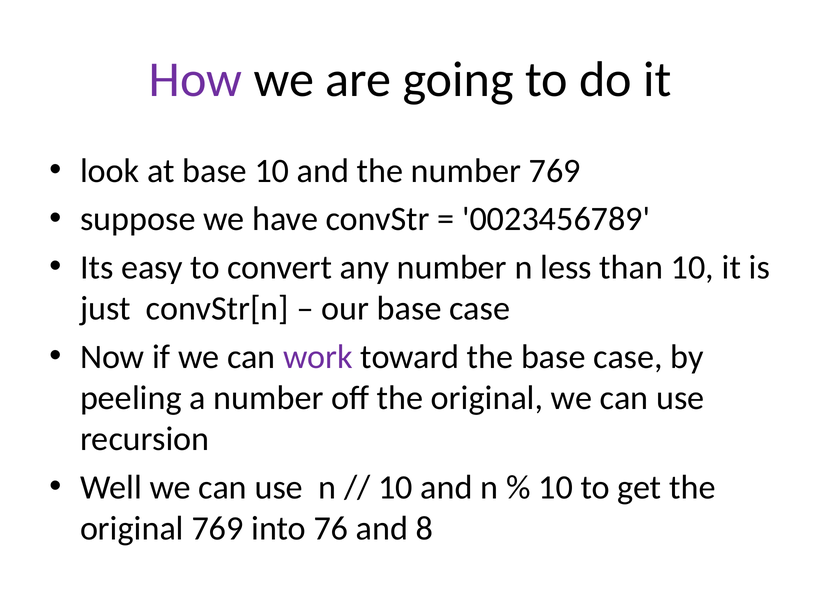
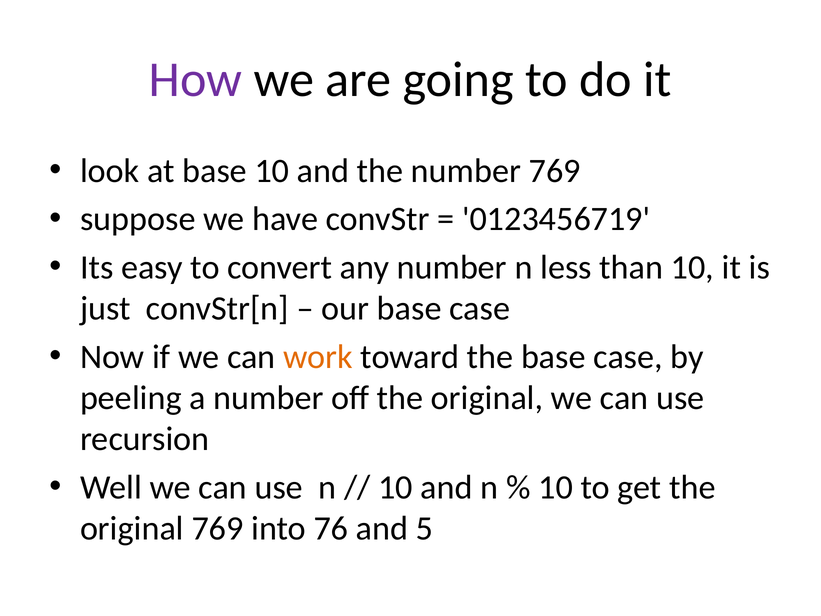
0023456789: 0023456789 -> 0123456719 (556, 219)
work colour: purple -> orange (318, 357)
8: 8 -> 5 (425, 528)
